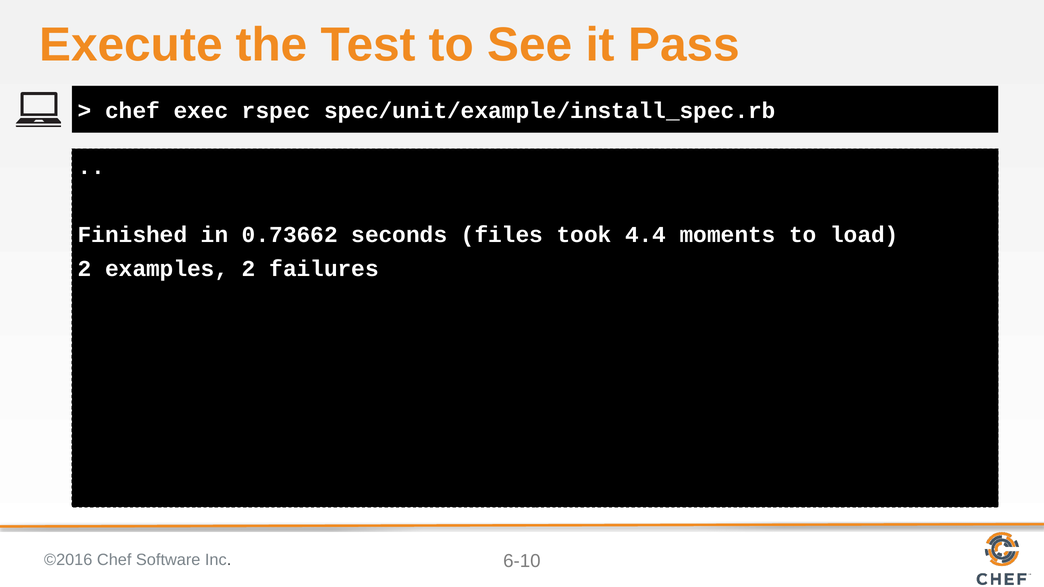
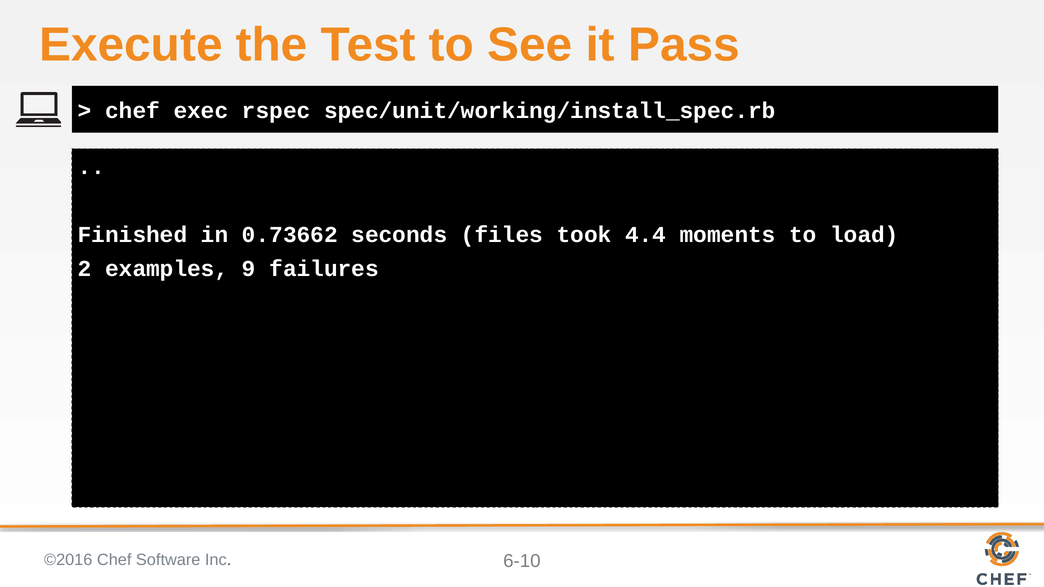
spec/unit/example/install_spec.rb: spec/unit/example/install_spec.rb -> spec/unit/working/install_spec.rb (550, 111)
examples 2: 2 -> 9 (249, 269)
